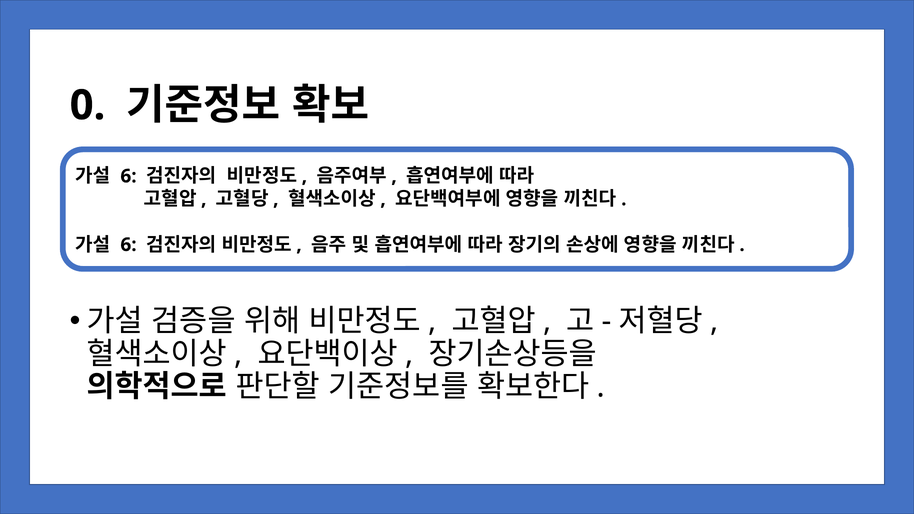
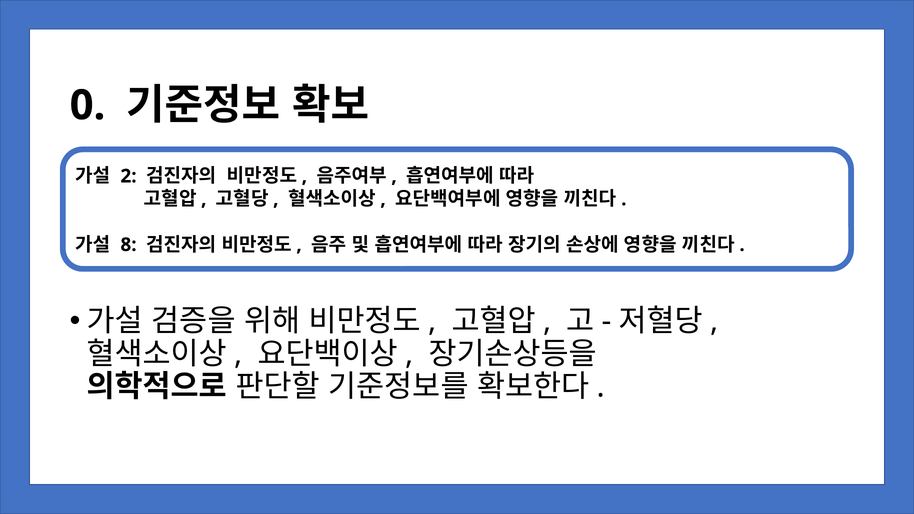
6: 6 -> 2 (129, 176)
6: 6 -> 8 (129, 245)
